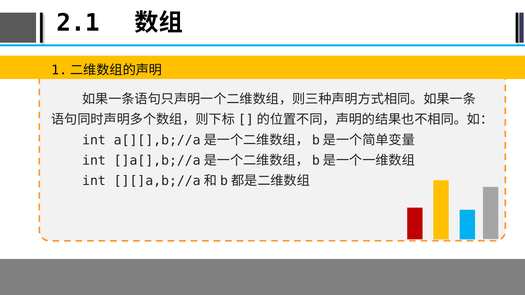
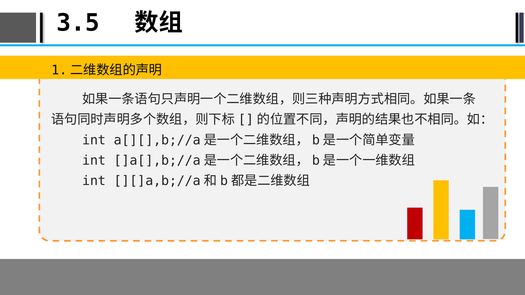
2.1: 2.1 -> 3.5 (78, 23)
